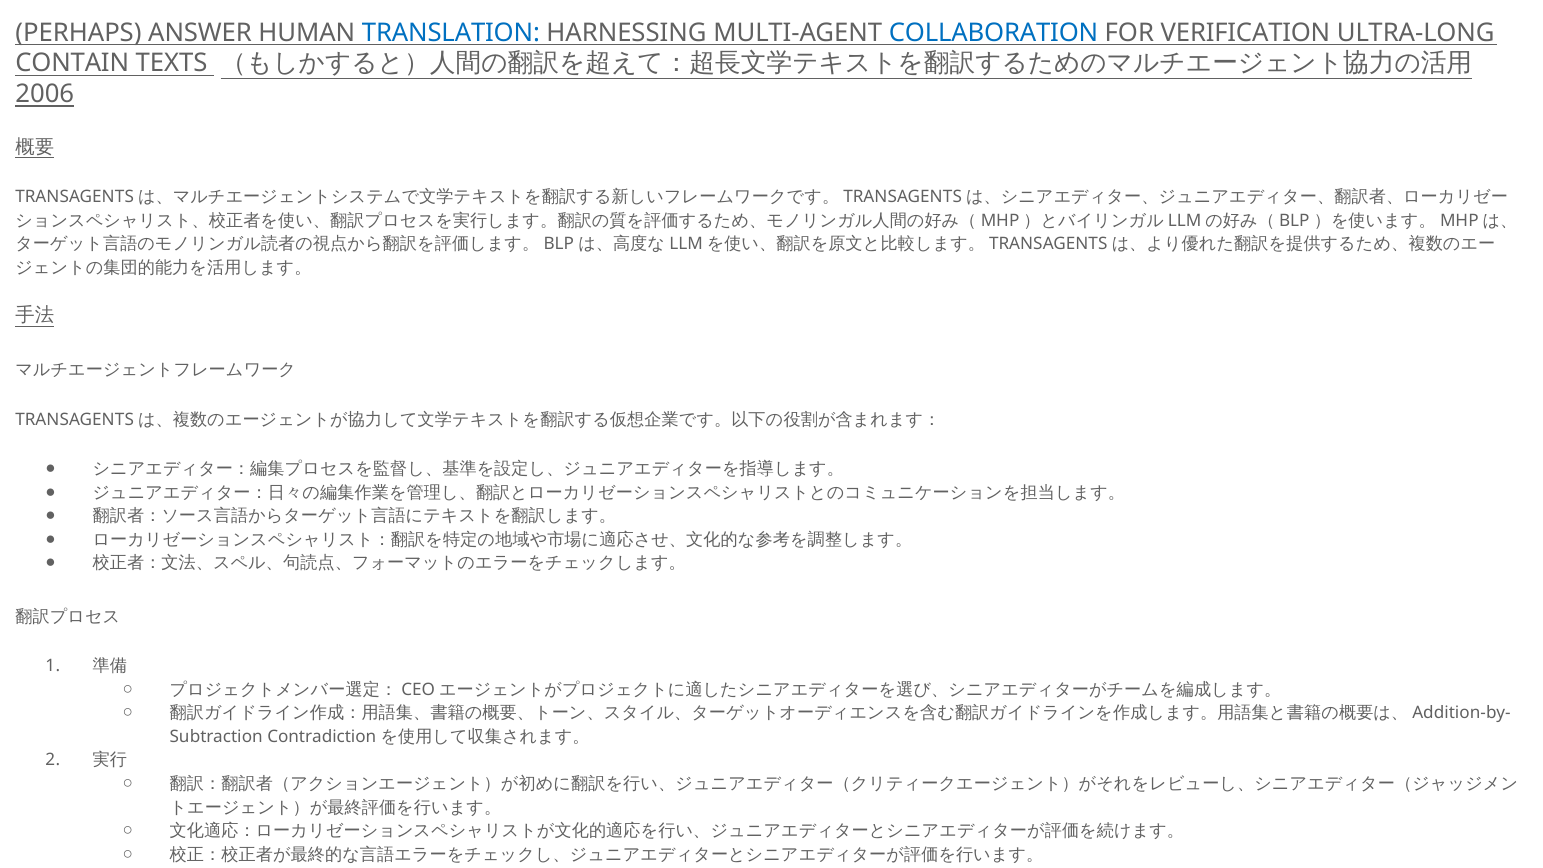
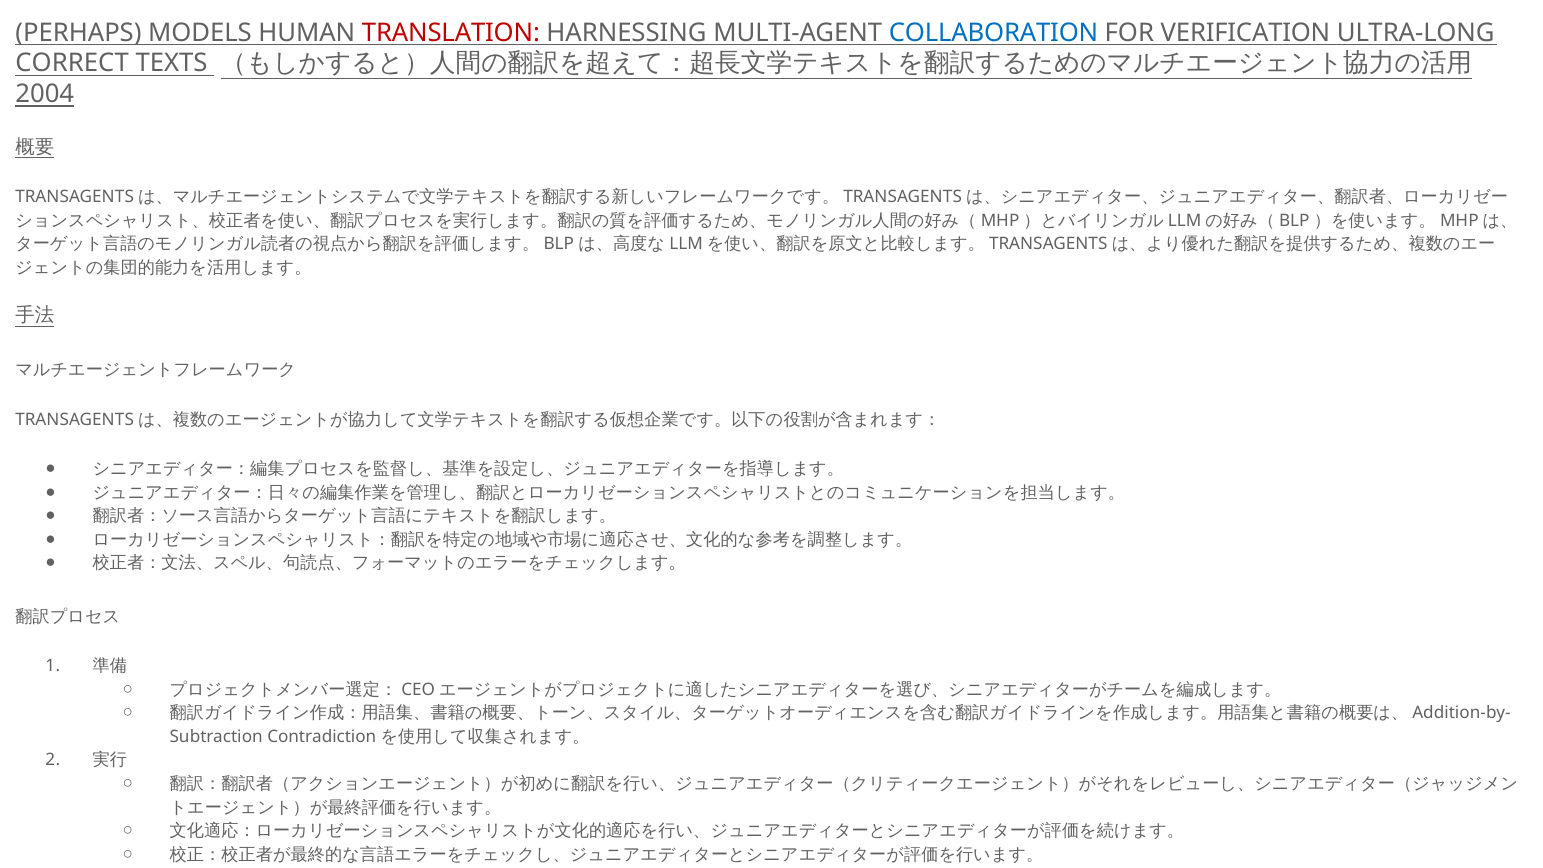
ANSWER: ANSWER -> MODELS (200, 33)
TRANSLATION colour: blue -> red (451, 33)
CONTAIN: CONTAIN -> CORRECT (72, 64)
2006: 2006 -> 2004 (45, 94)
